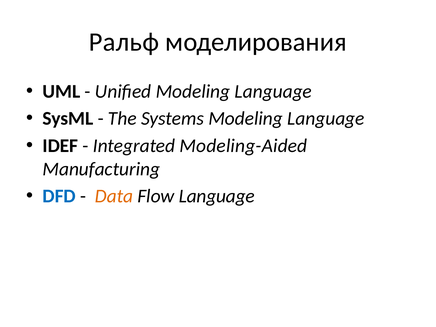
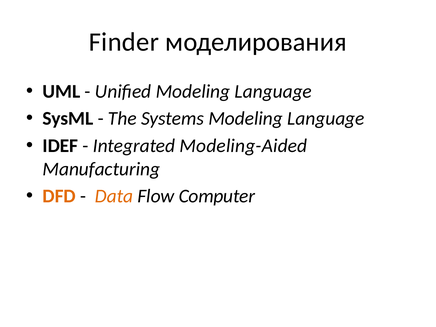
Ральф: Ральф -> Finder (124, 42)
DFD colour: blue -> orange (59, 196)
Flow Language: Language -> Computer (217, 196)
